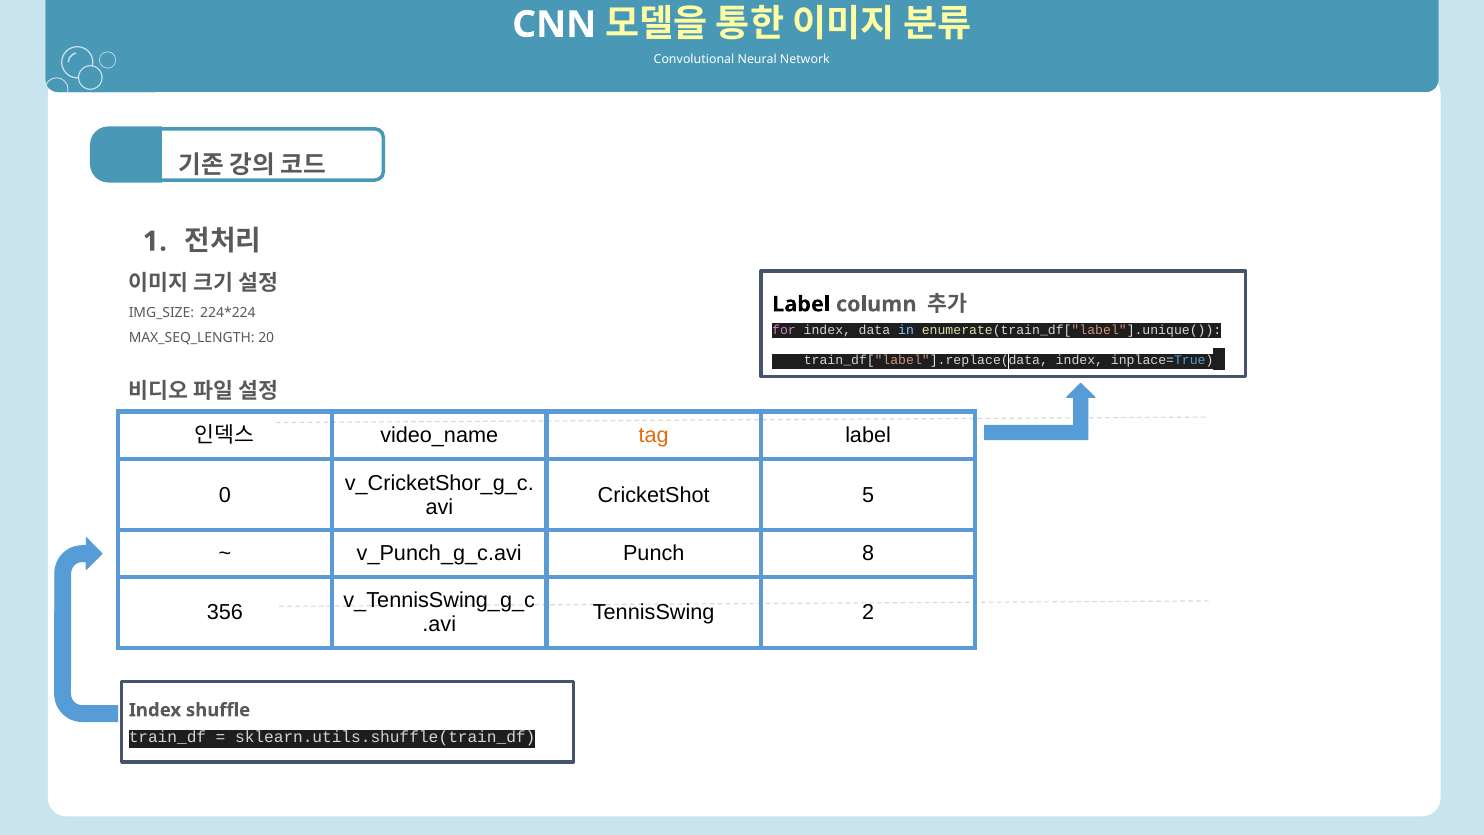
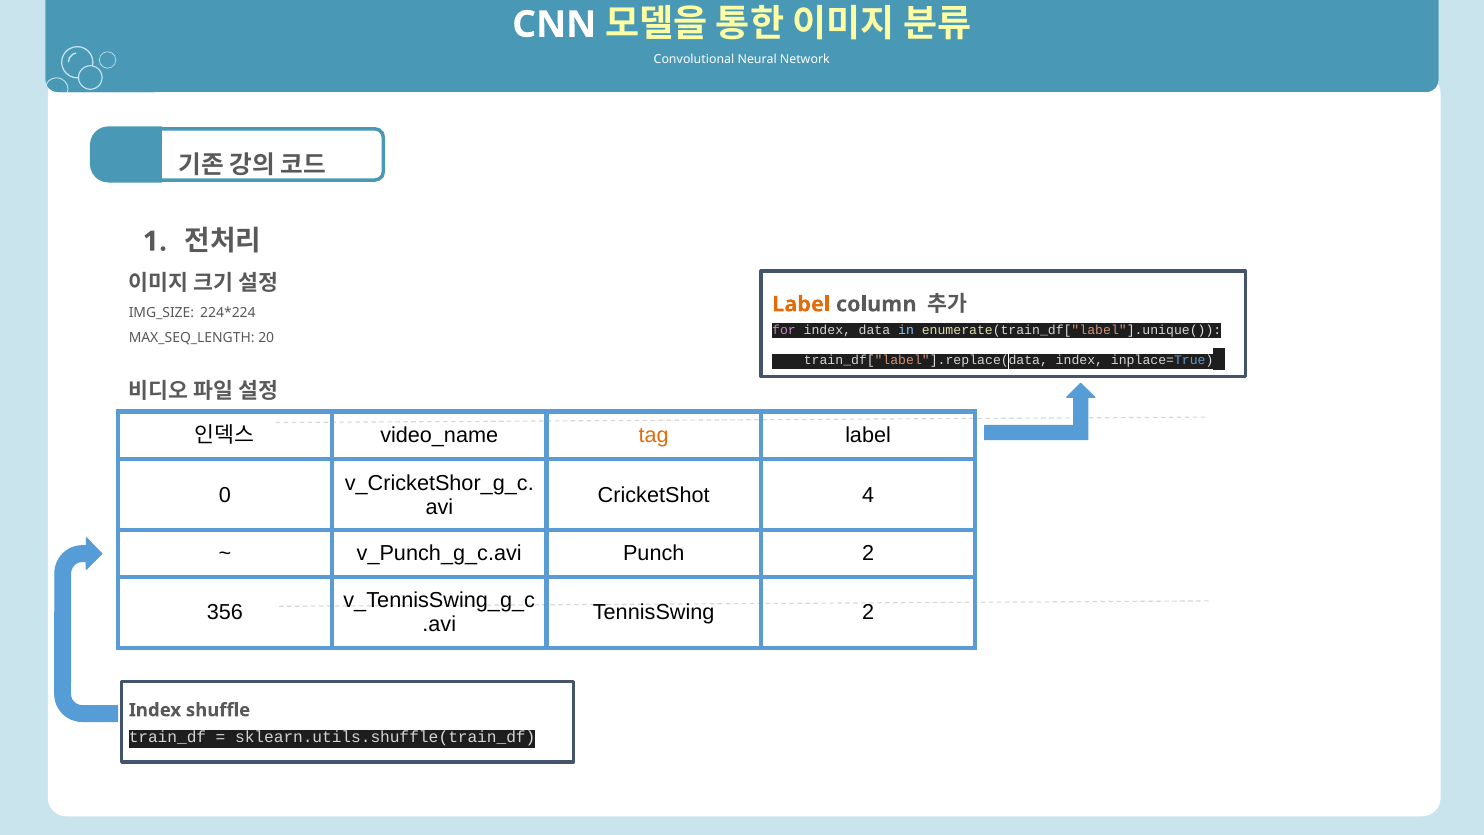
Label colour: black -> orange (801, 304)
5: 5 -> 4 (868, 495)
Punch 8: 8 -> 2 (868, 554)
